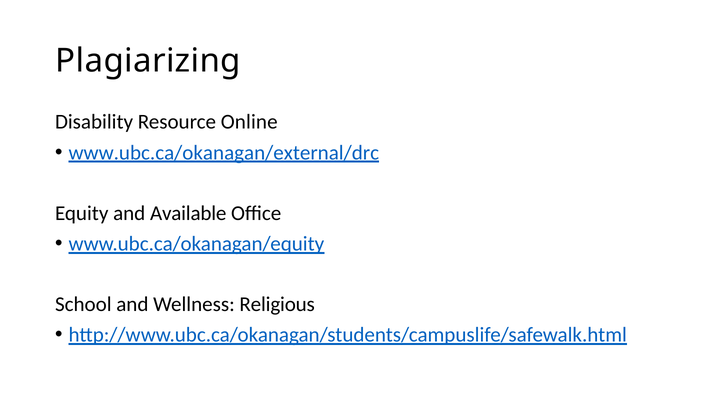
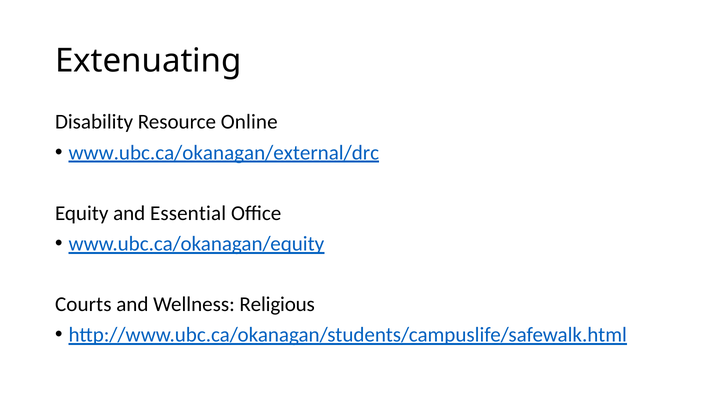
Plagiarizing: Plagiarizing -> Extenuating (148, 61)
Available: Available -> Essential (188, 213)
School: School -> Courts (83, 305)
